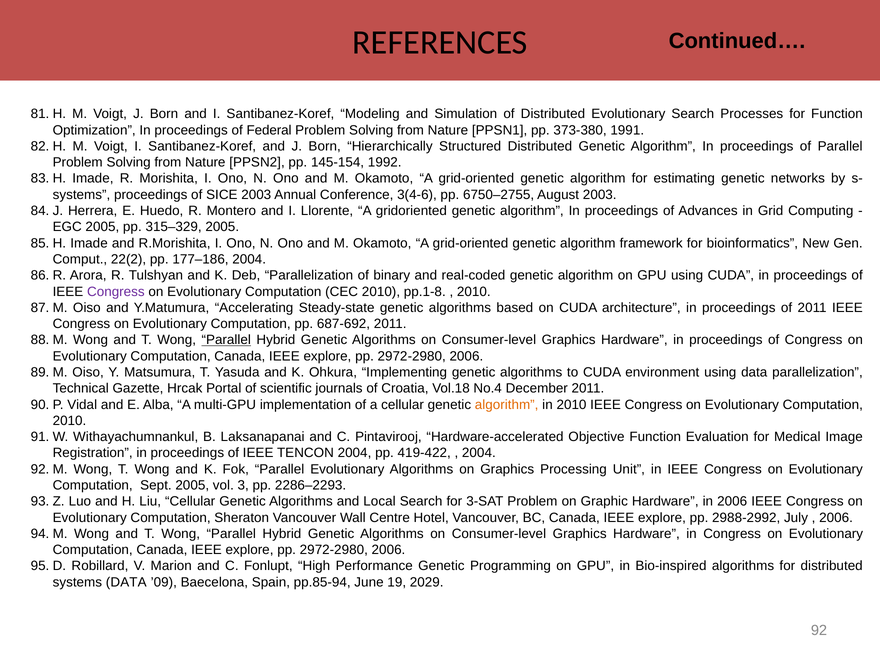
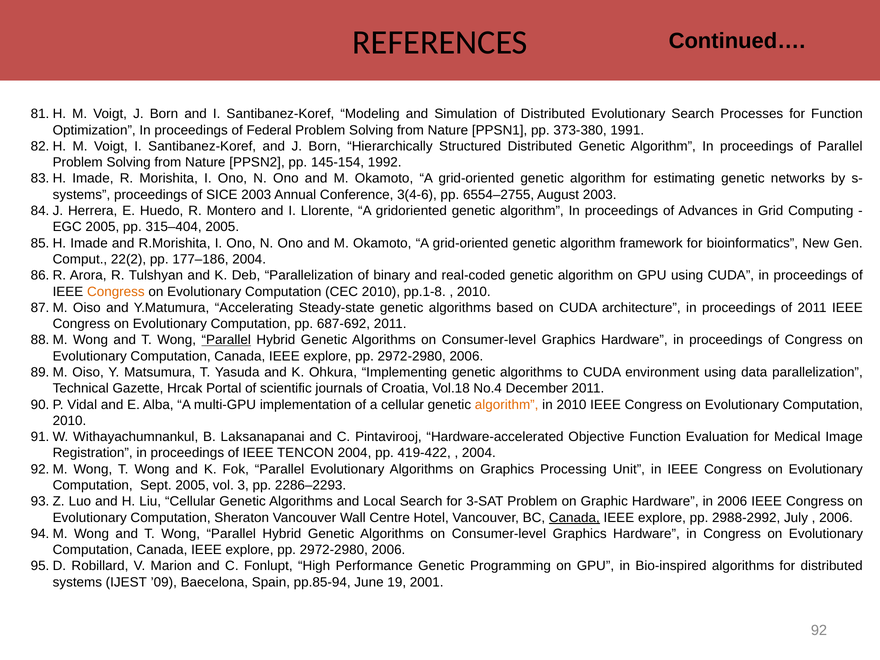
6750–2755: 6750–2755 -> 6554–2755 (499, 195)
315–329: 315–329 -> 315–404 (174, 227)
Congress colour: purple -> orange (116, 292)
Canada underline: none -> present (574, 518)
systems DATA: DATA -> IJEST (126, 582)
2029: 2029 -> 2001 (427, 582)
